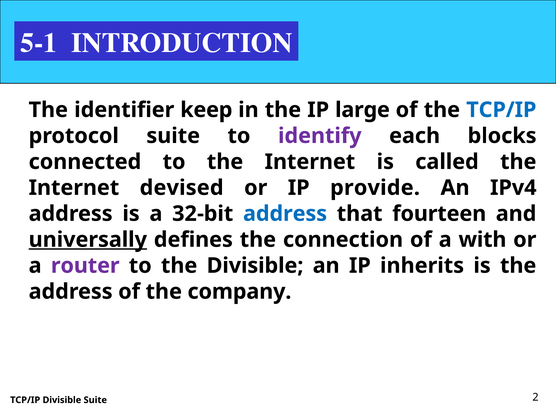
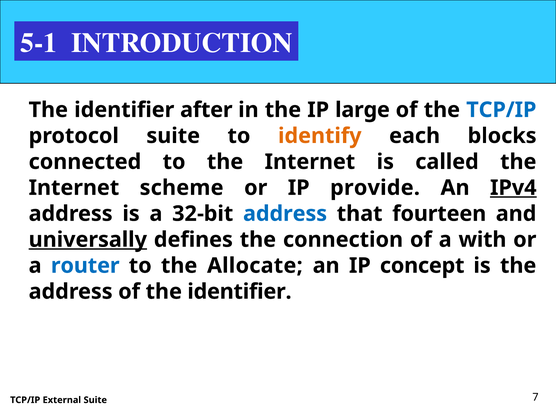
keep: keep -> after (206, 110)
identify colour: purple -> orange (320, 136)
devised: devised -> scheme (182, 188)
IPv4 underline: none -> present (513, 188)
router colour: purple -> blue (85, 266)
the Divisible: Divisible -> Allocate (255, 266)
inherits: inherits -> concept (422, 266)
of the company: company -> identifier (239, 292)
TCP/IP Divisible: Divisible -> External (62, 400)
2: 2 -> 7 (535, 397)
